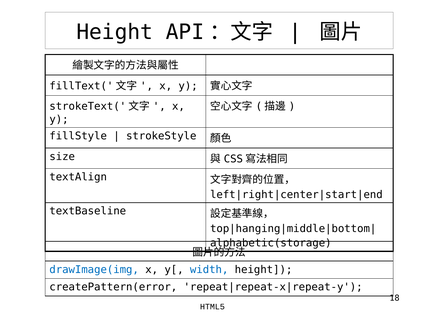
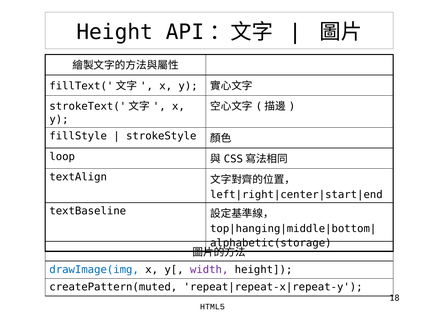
size: size -> loop (62, 156)
width colour: blue -> purple (209, 269)
createPattern(error: createPattern(error -> createPattern(muted (113, 287)
